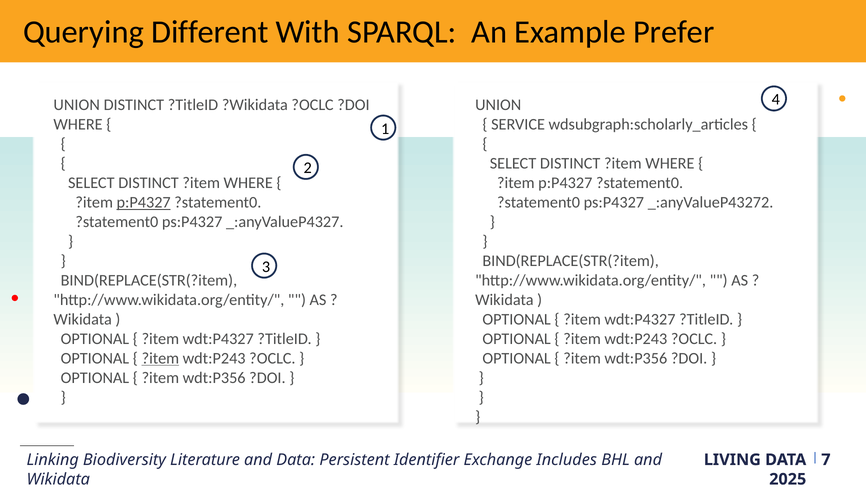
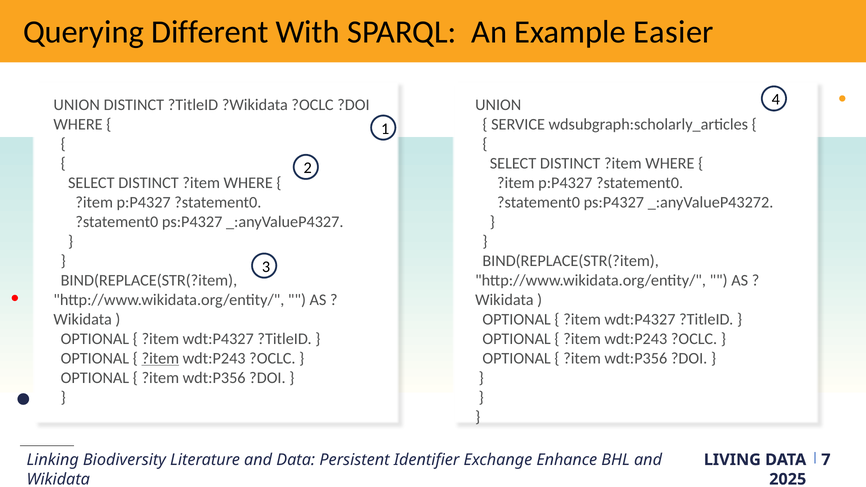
Prefer: Prefer -> Easier (673, 32)
p:P4327 underline: present -> none (144, 202)
Includes: Includes -> Enhance (567, 460)
